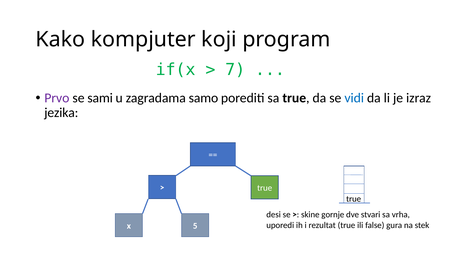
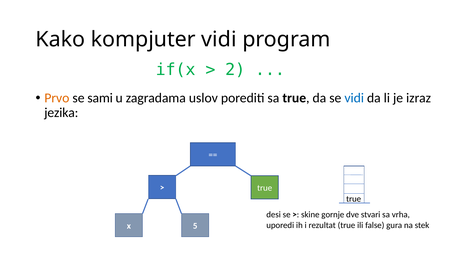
kompjuter koji: koji -> vidi (219, 39)
7: 7 -> 2 (235, 70)
Prvo colour: purple -> orange (57, 98)
samo: samo -> uslov (203, 98)
